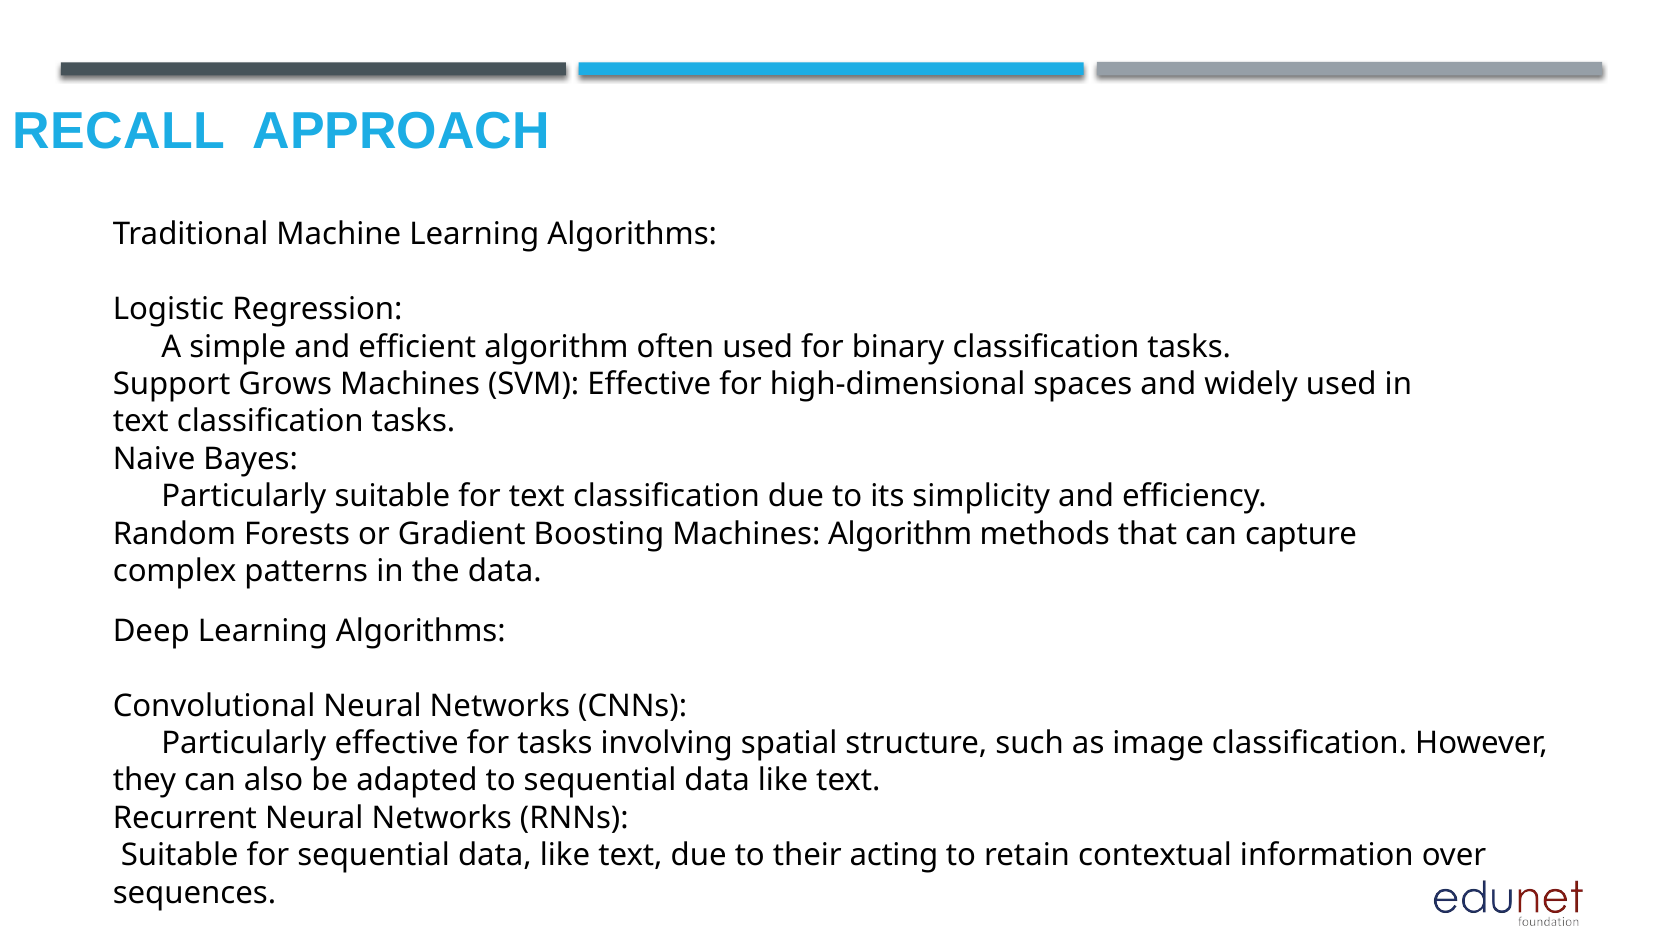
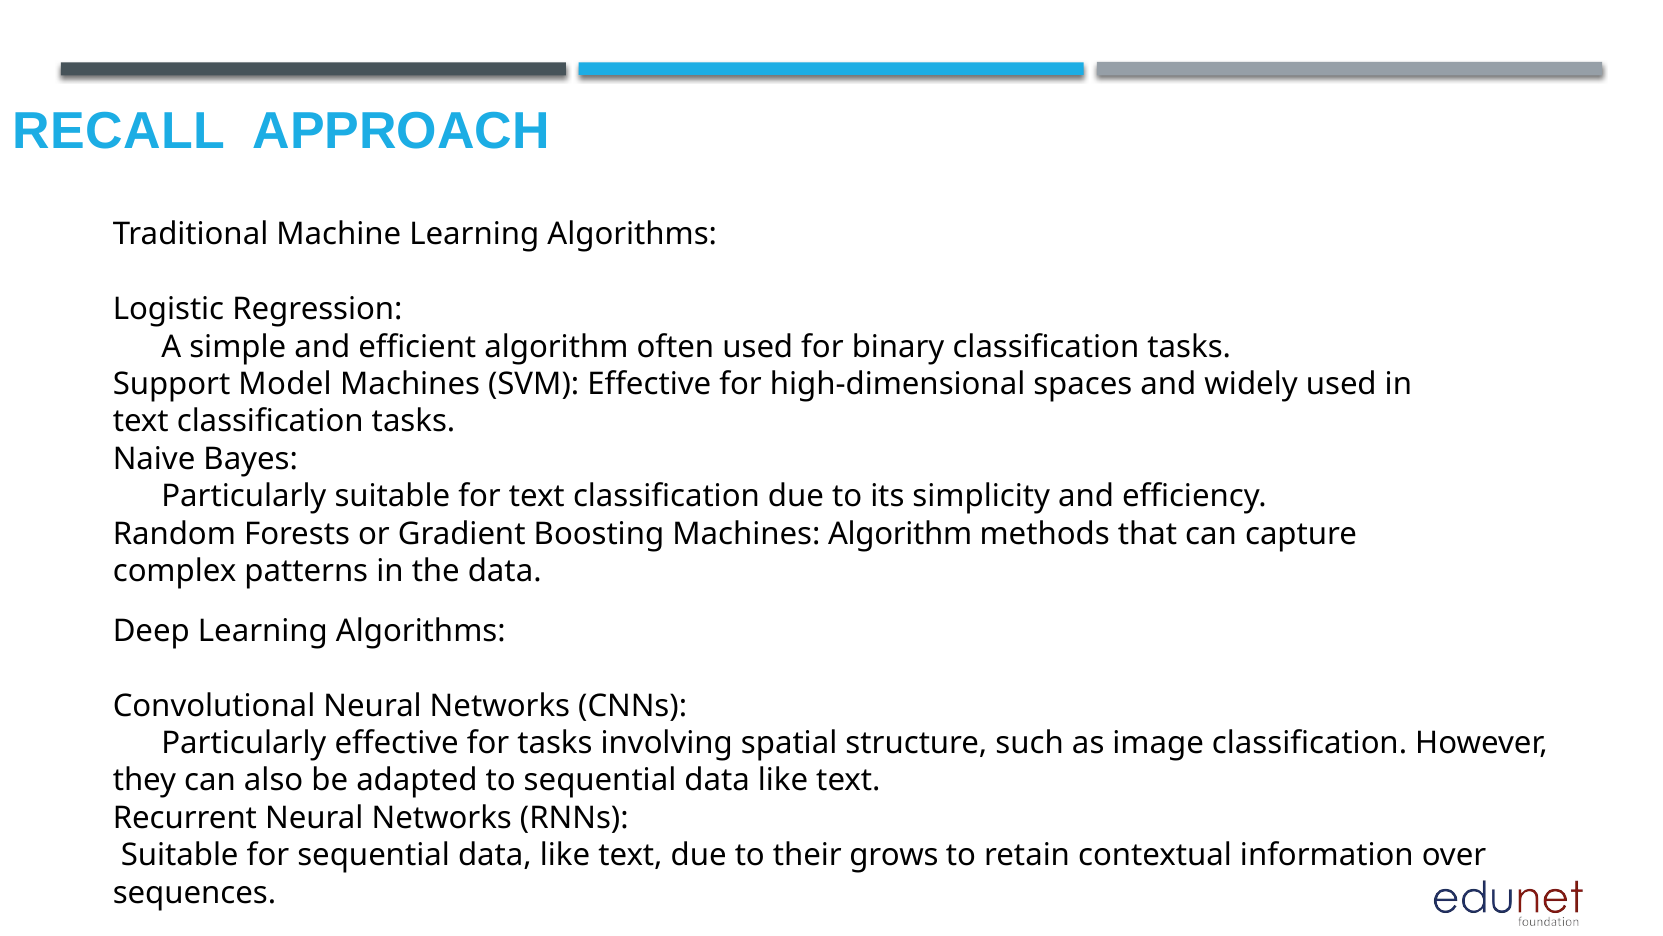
Grows: Grows -> Model (285, 384)
acting: acting -> grows (894, 855)
